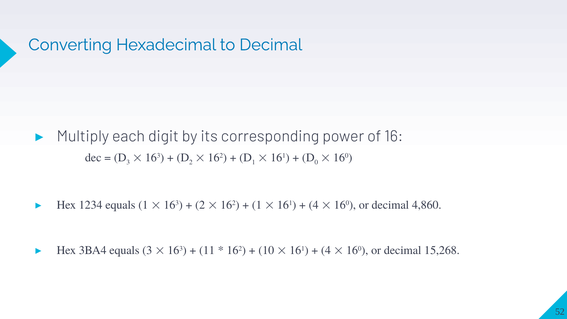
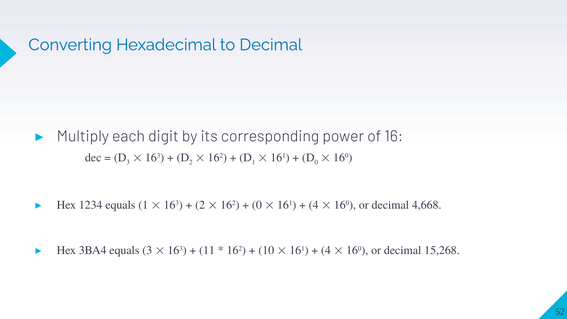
1: 1 -> 0 (257, 205)
4,860: 4,860 -> 4,668 (427, 205)
